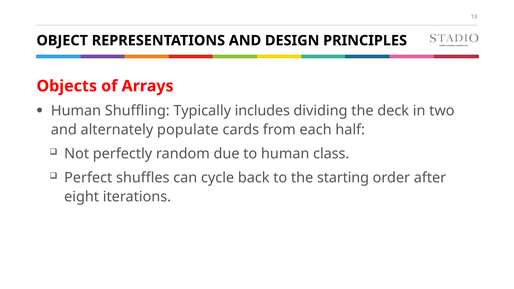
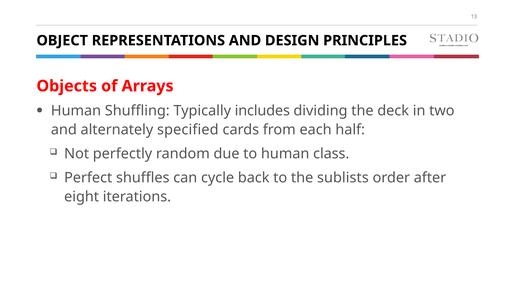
populate: populate -> specified (188, 130)
starting: starting -> sublists (343, 178)
